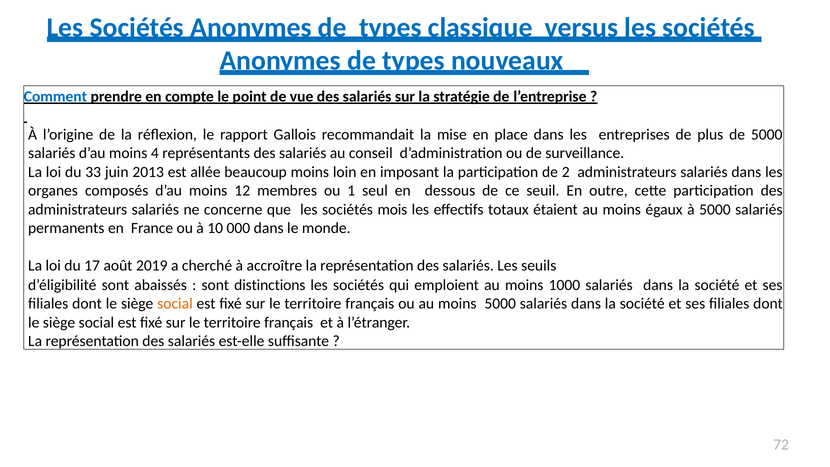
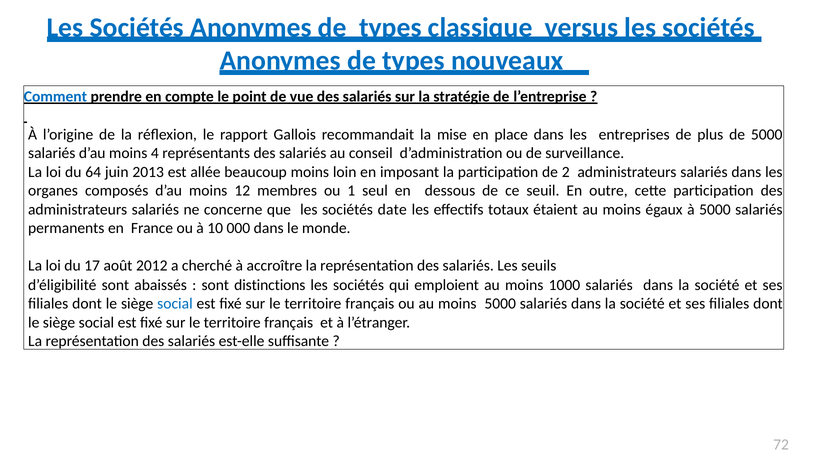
33: 33 -> 64 (93, 172)
mois: mois -> date (392, 209)
2019: 2019 -> 2012 (152, 266)
social colour: orange -> blue (175, 304)
